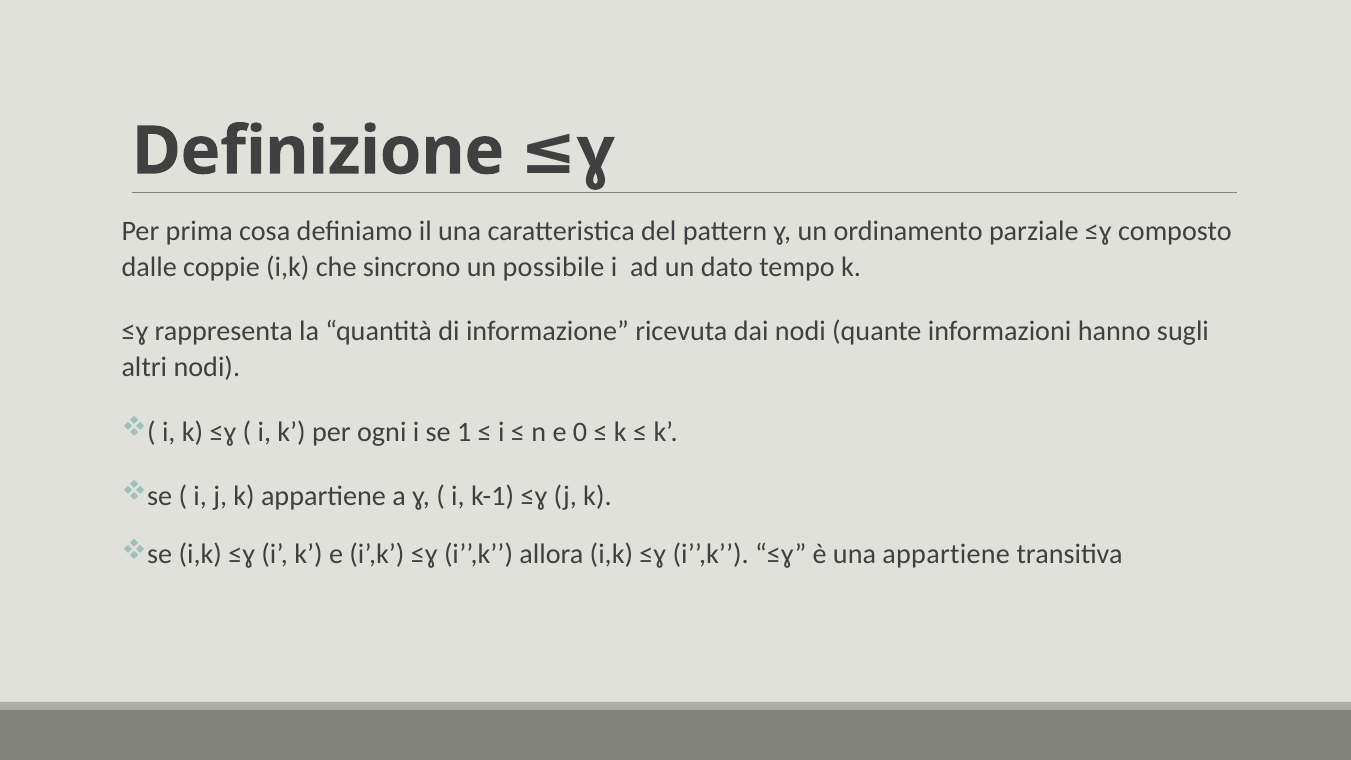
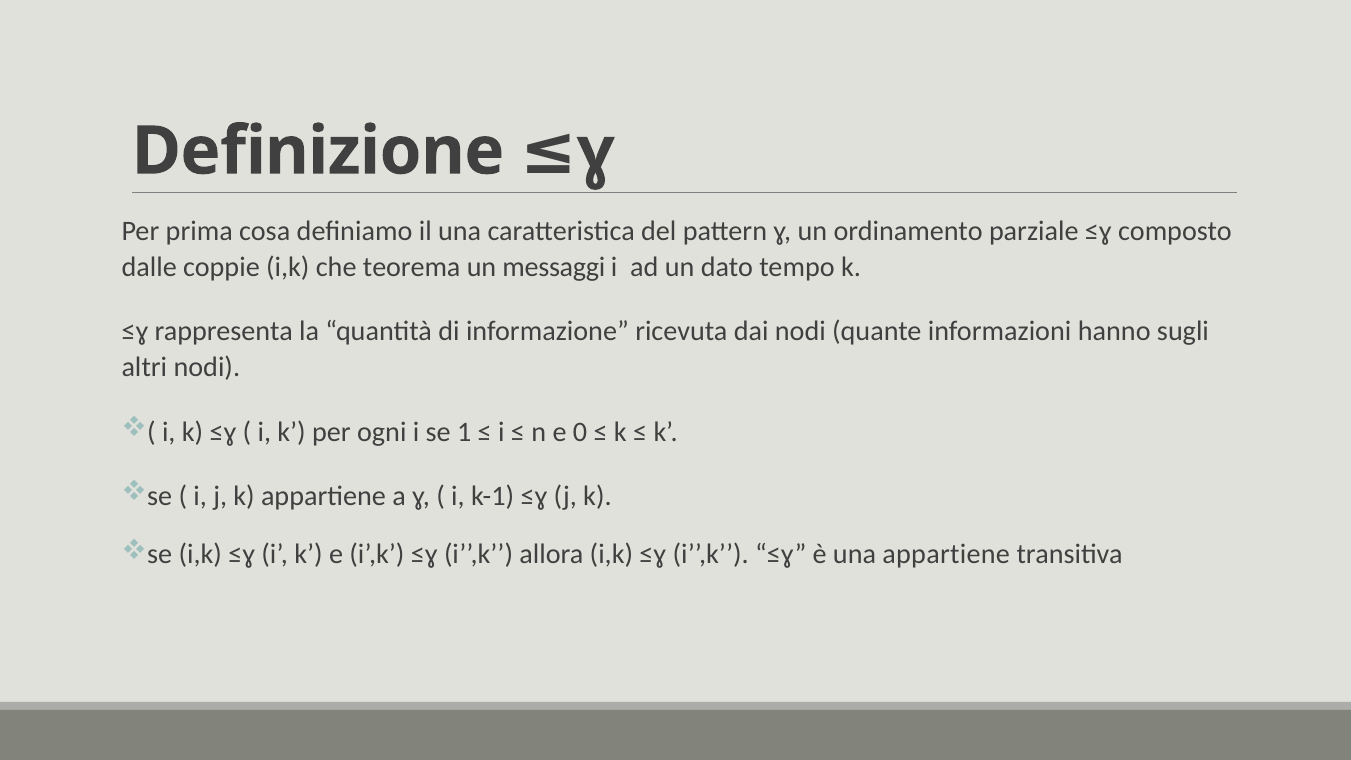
sincrono: sincrono -> teorema (412, 267)
possibile: possibile -> messaggi (554, 267)
